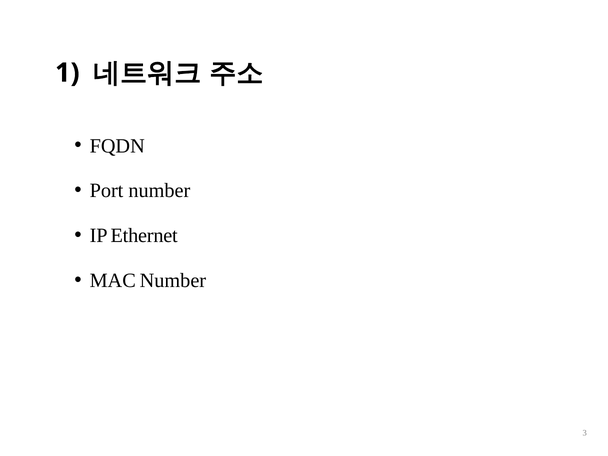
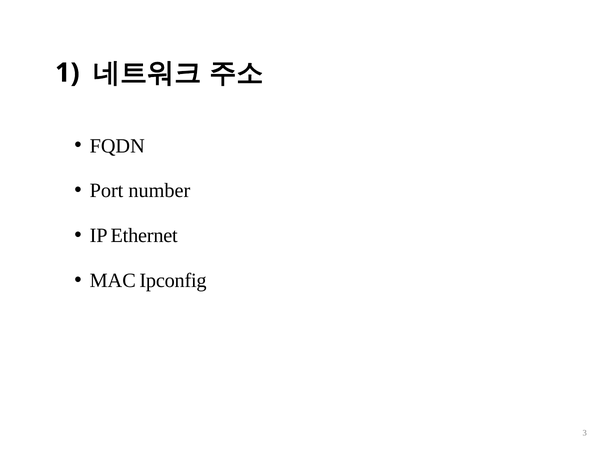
MAC Number: Number -> Ipconfig (173, 281)
